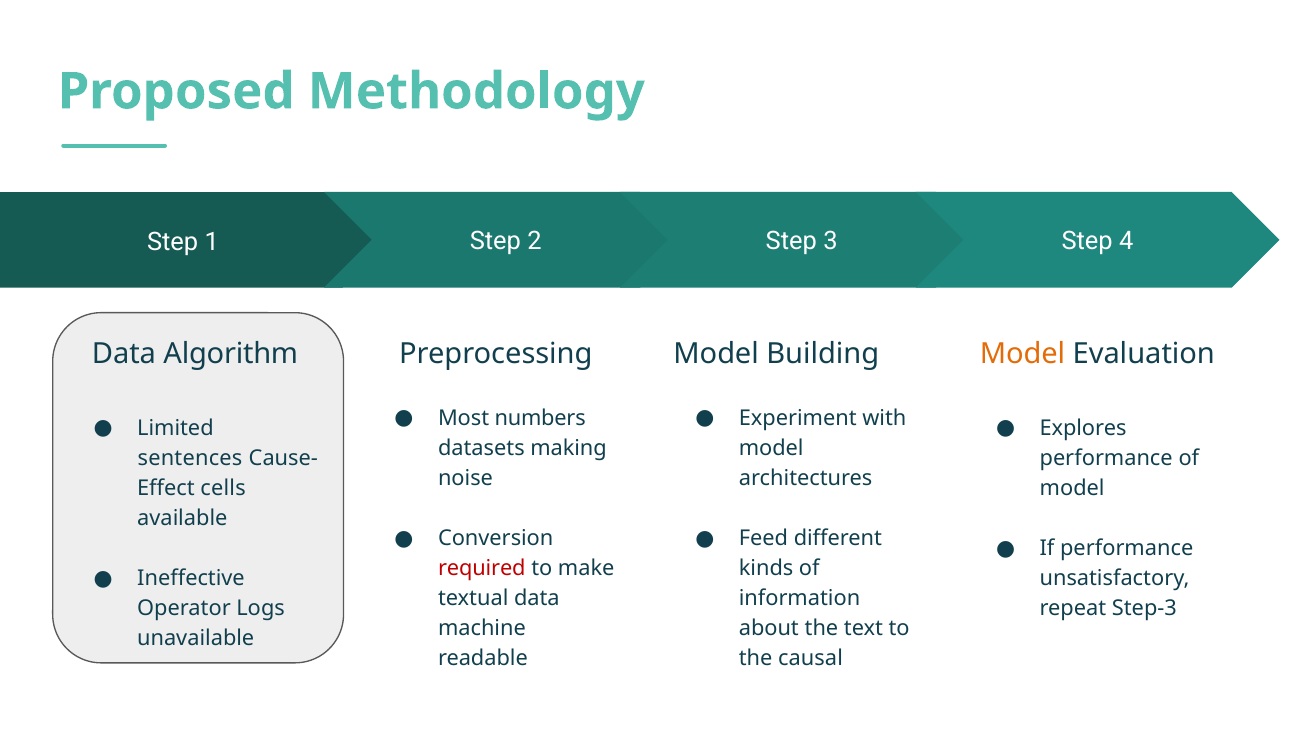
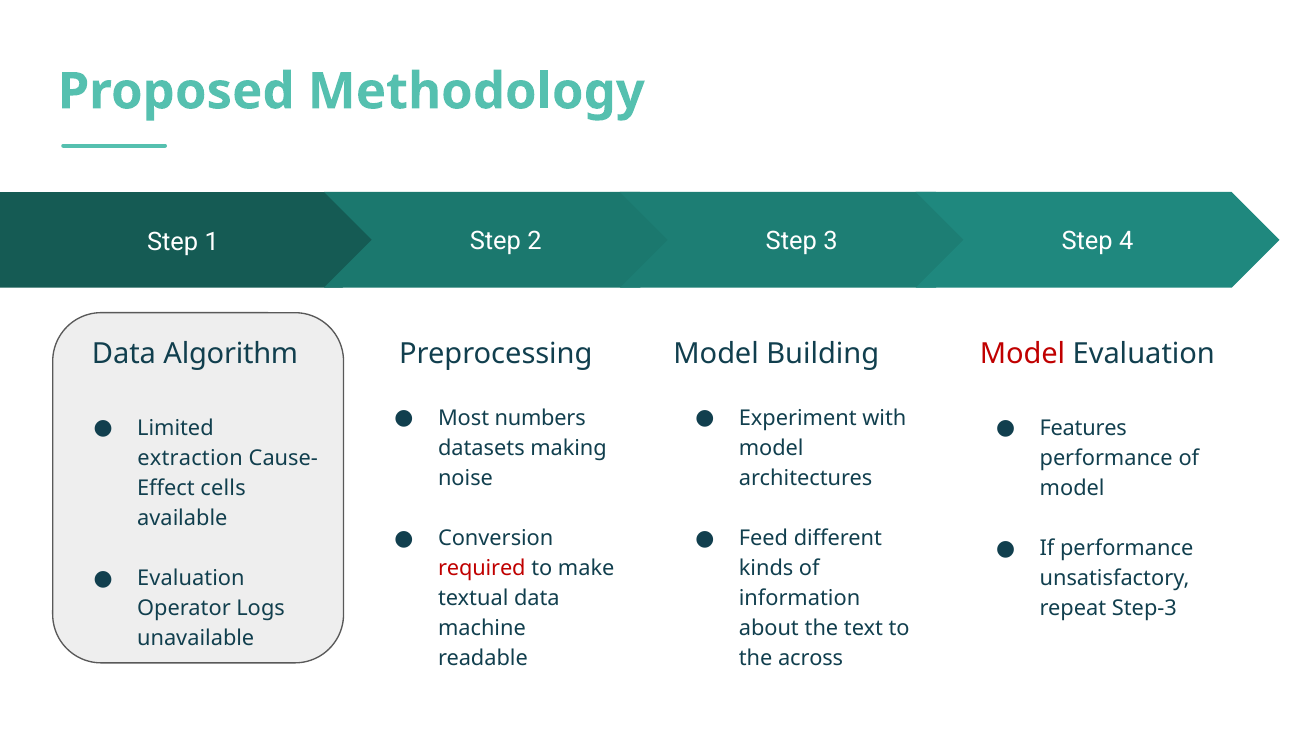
Model colour: orange -> red (1023, 354)
Explores: Explores -> Features (1083, 428)
sentences: sentences -> extraction (190, 458)
Ineffective: Ineffective -> Evaluation (191, 579)
causal: causal -> across (811, 659)
